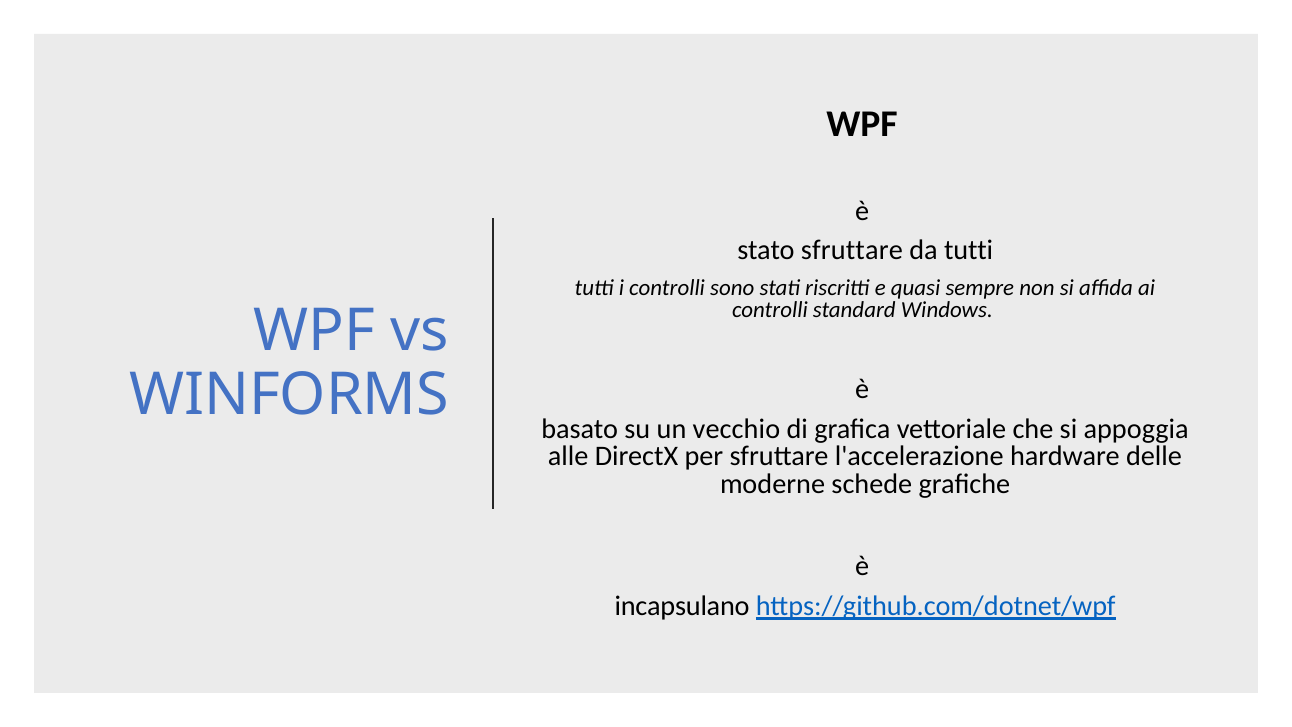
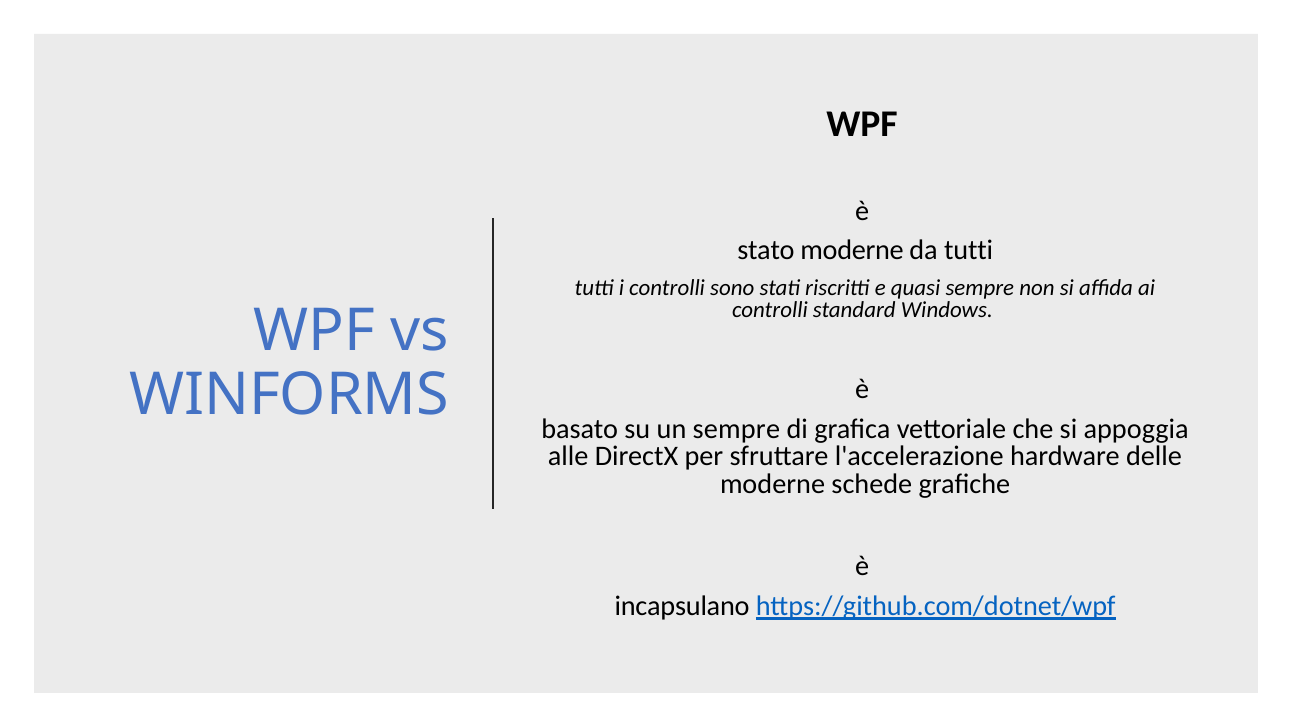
stato sfruttare: sfruttare -> moderne (852, 251)
un vecchio: vecchio -> sempre (736, 429)
